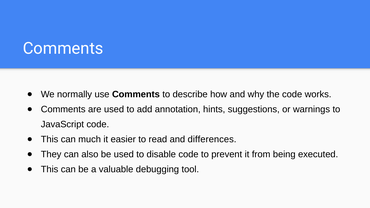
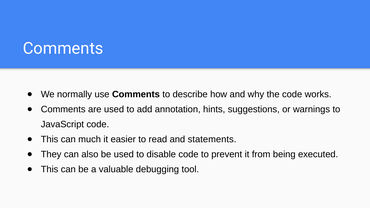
differences: differences -> statements (212, 139)
